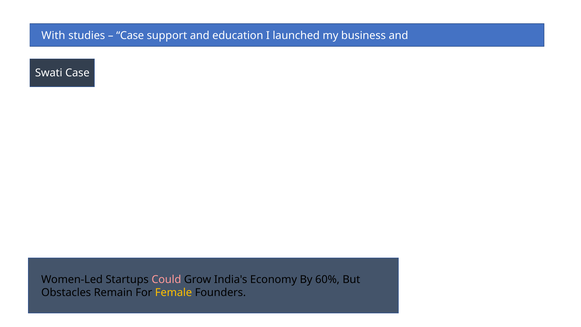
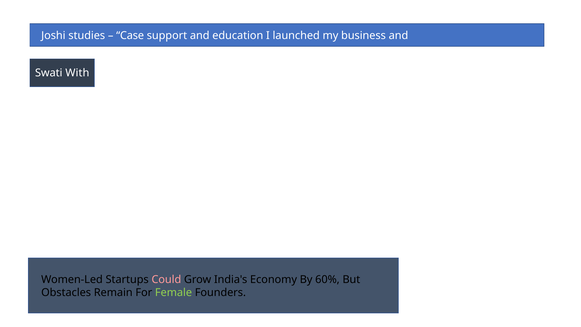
With: With -> Joshi (53, 36)
Swati Case: Case -> With (77, 73)
Female colour: yellow -> light green (173, 292)
